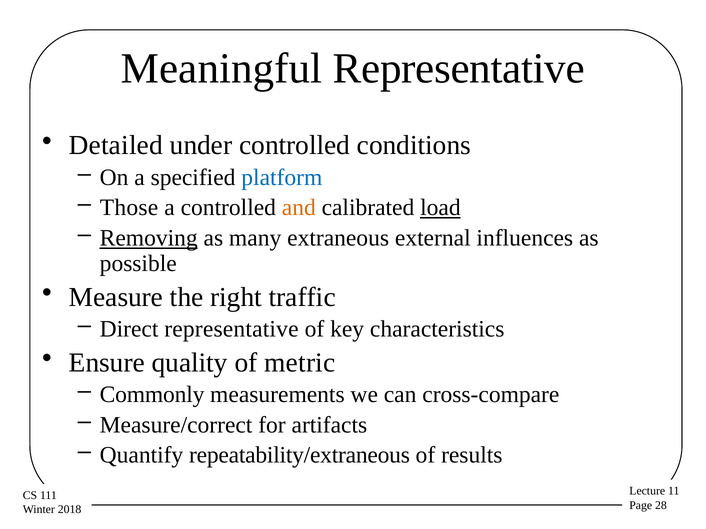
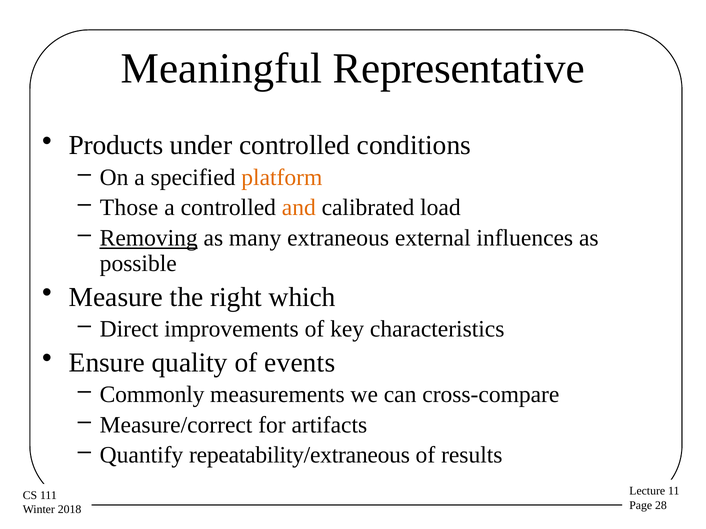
Detailed: Detailed -> Products (116, 145)
platform colour: blue -> orange (282, 177)
load underline: present -> none (440, 208)
traffic: traffic -> which (302, 297)
Direct representative: representative -> improvements (232, 329)
metric: metric -> events (300, 363)
